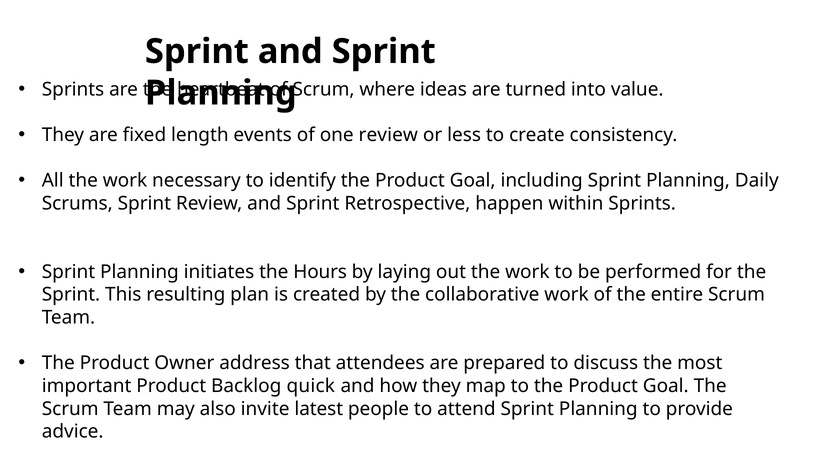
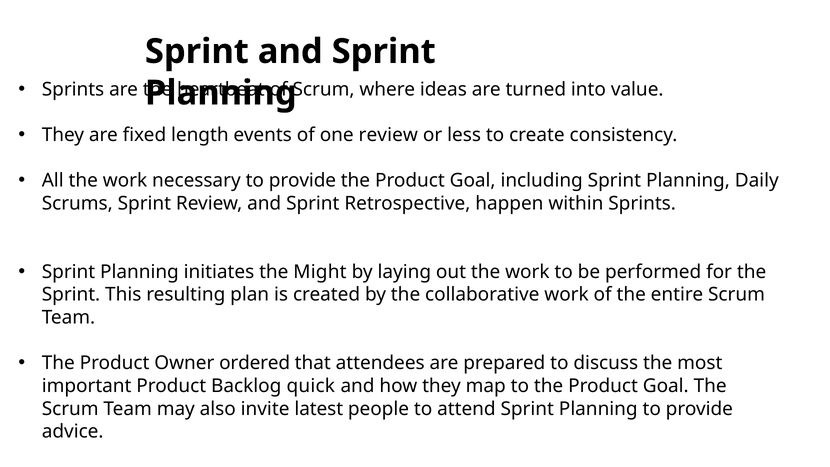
necessary to identify: identify -> provide (302, 181)
Hours: Hours -> Might (320, 272)
address: address -> ordered (255, 363)
